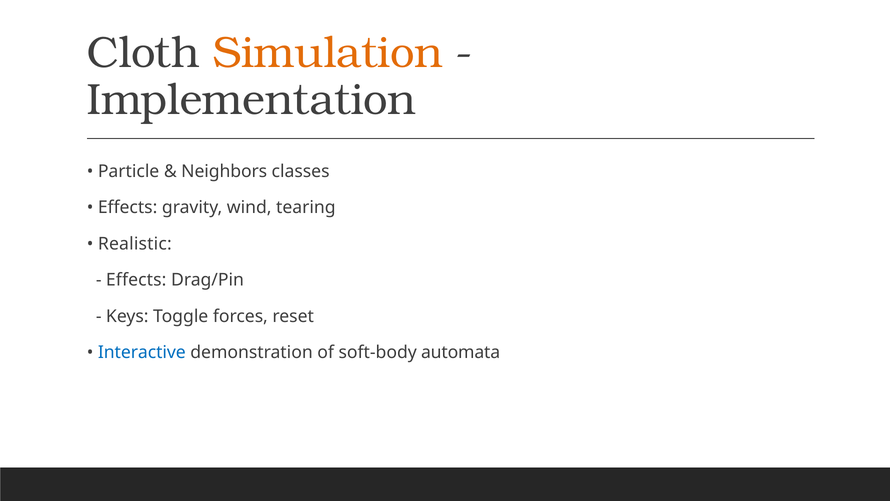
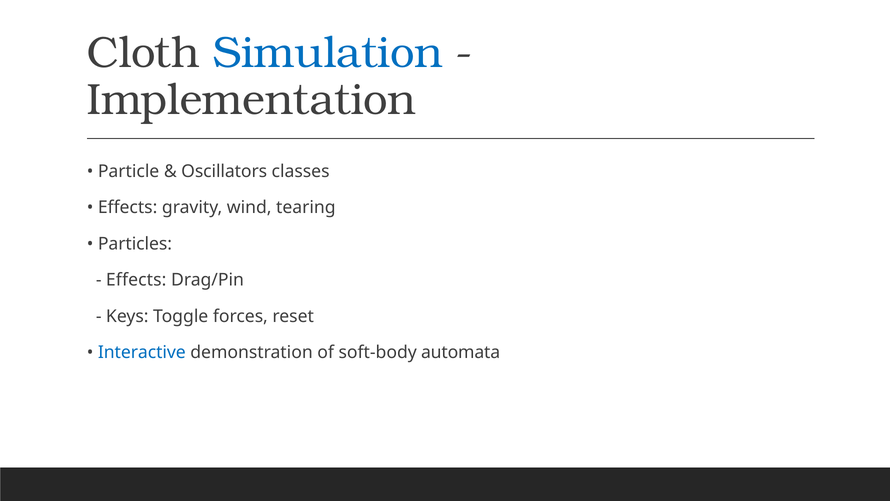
Simulation colour: orange -> blue (328, 53)
Neighbors: Neighbors -> Oscillators (224, 171)
Realistic: Realistic -> Particles (135, 244)
